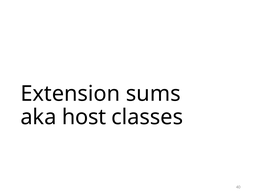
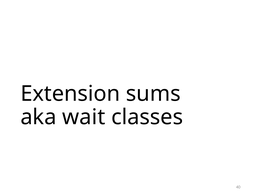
host: host -> wait (84, 117)
